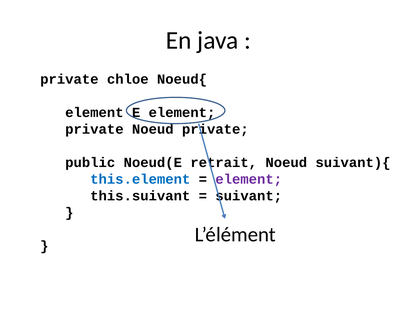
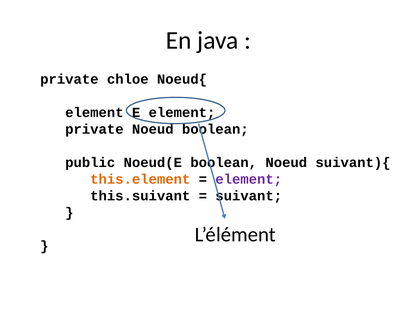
Noeud private: private -> boolean (215, 129)
Noeud(E retrait: retrait -> boolean (224, 162)
this.element colour: blue -> orange (140, 179)
